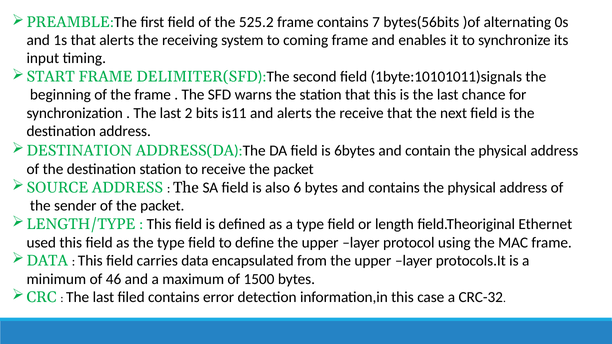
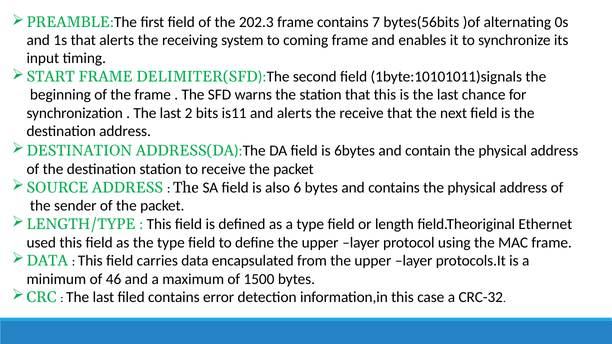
525.2: 525.2 -> 202.3 (256, 22)
